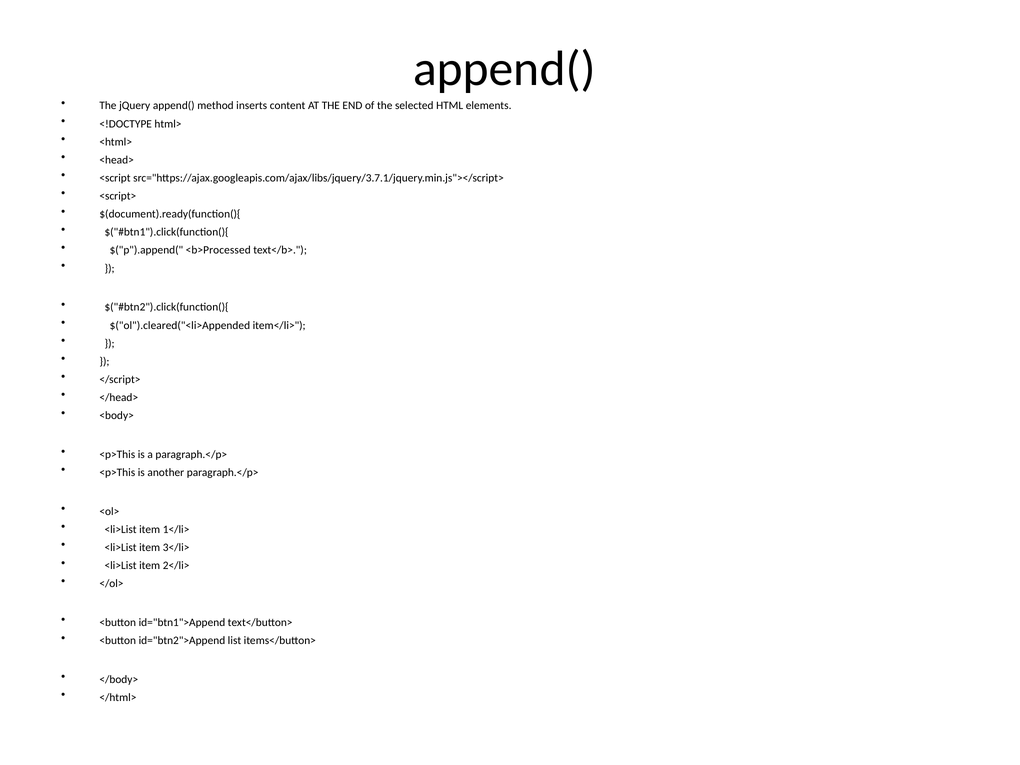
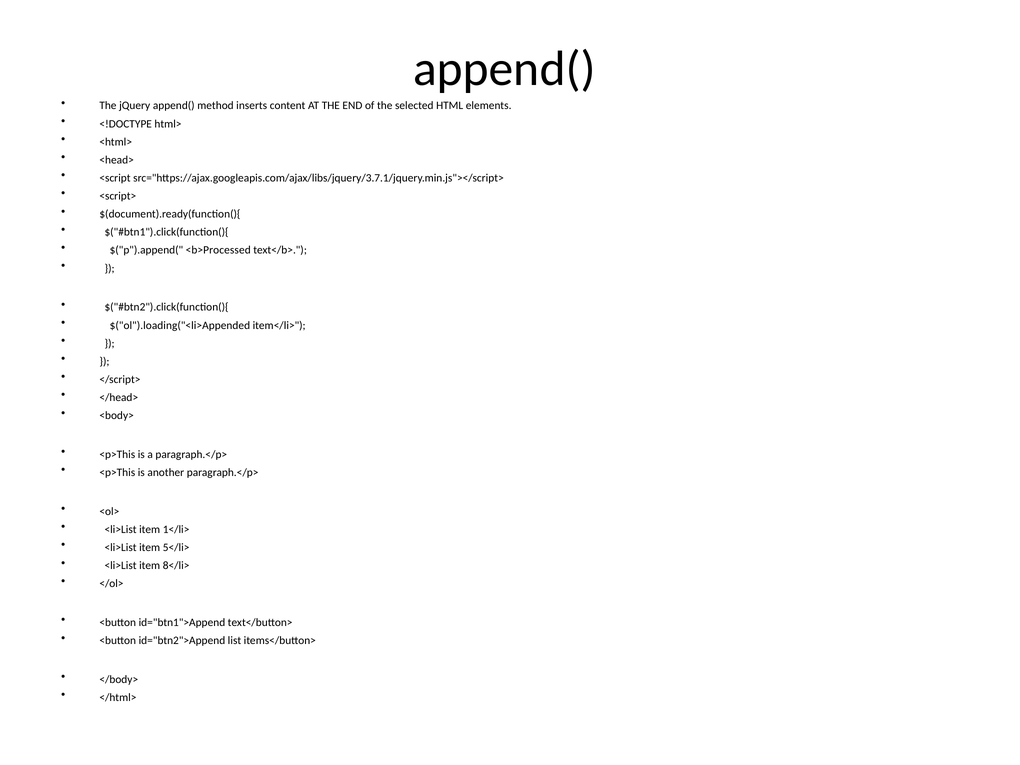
$("ol").cleared("<li>Appended: $("ol").cleared("<li>Appended -> $("ol").loading("<li>Appended (180, 325)
3</li>: 3</li> -> 5</li> (176, 548)
2</li>: 2</li> -> 8</li> (176, 566)
